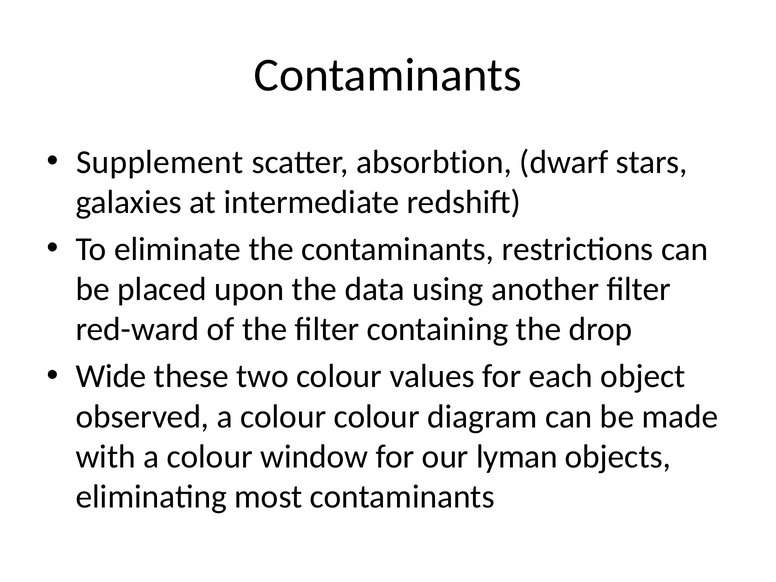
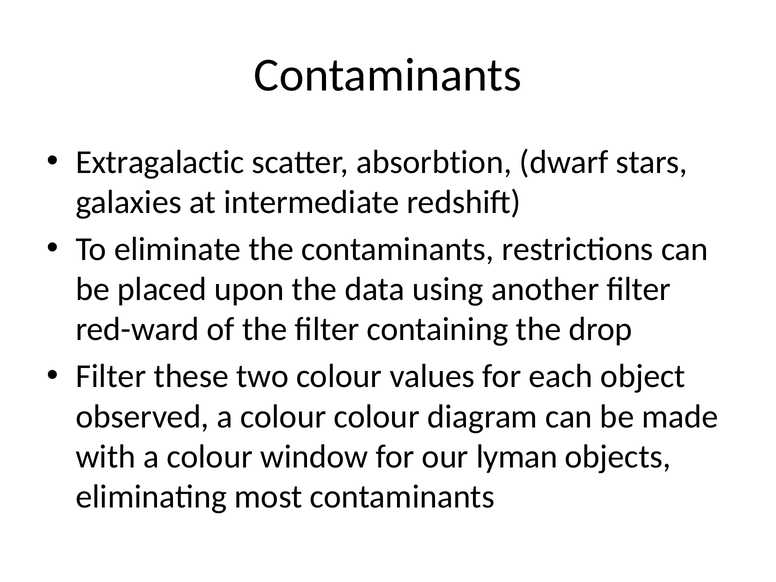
Supplement: Supplement -> Extragalactic (160, 162)
Wide: Wide -> Filter (111, 376)
